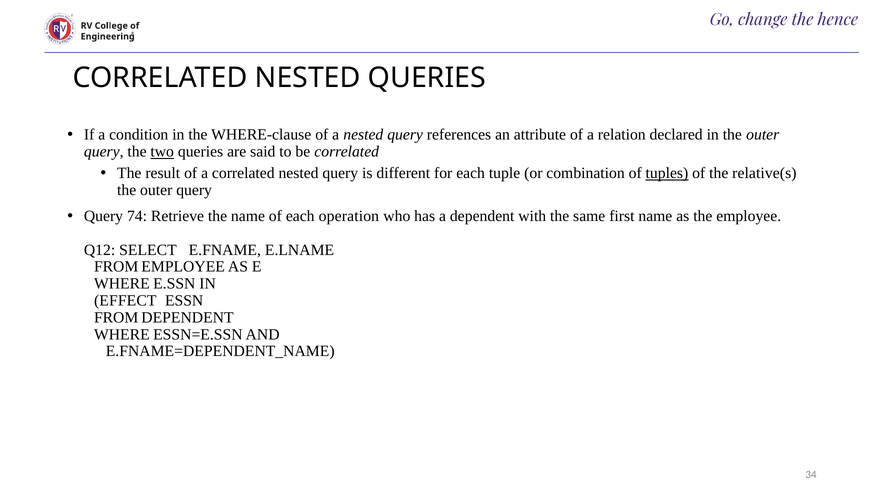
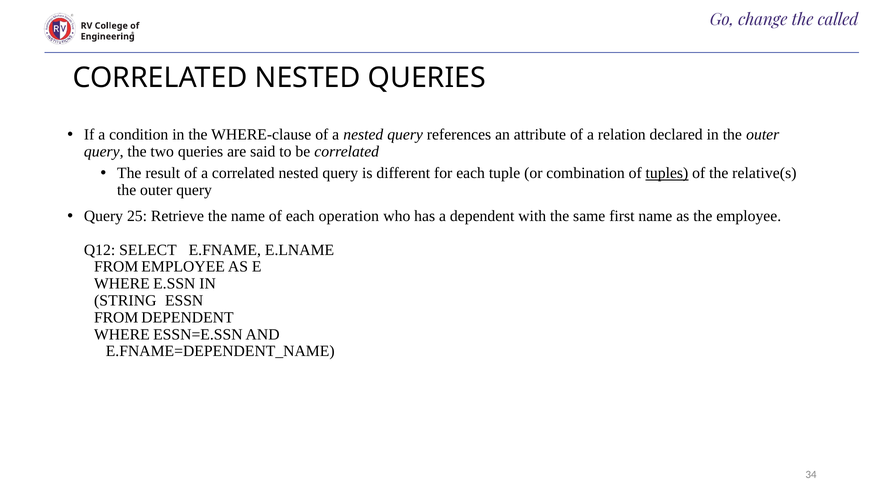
hence: hence -> called (838, 20)
two underline: present -> none (162, 152)
74: 74 -> 25 (137, 216)
EFFECT: EFFECT -> STRING (125, 301)
